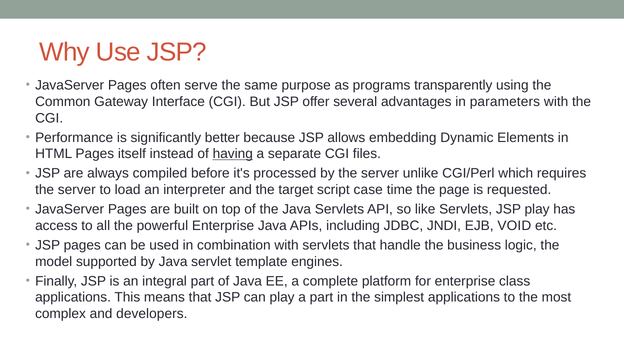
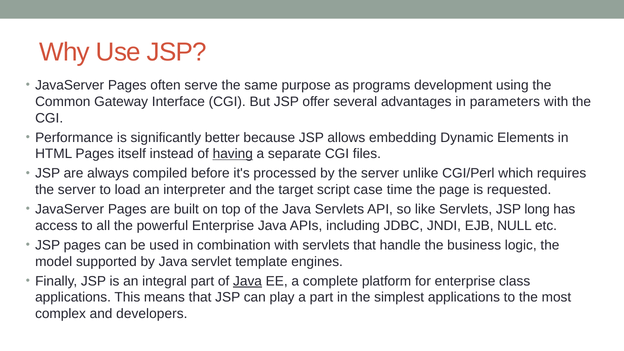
transparently: transparently -> development (453, 85)
JSP play: play -> long (537, 209)
VOID: VOID -> NULL (514, 226)
Java underline: none -> present (248, 281)
